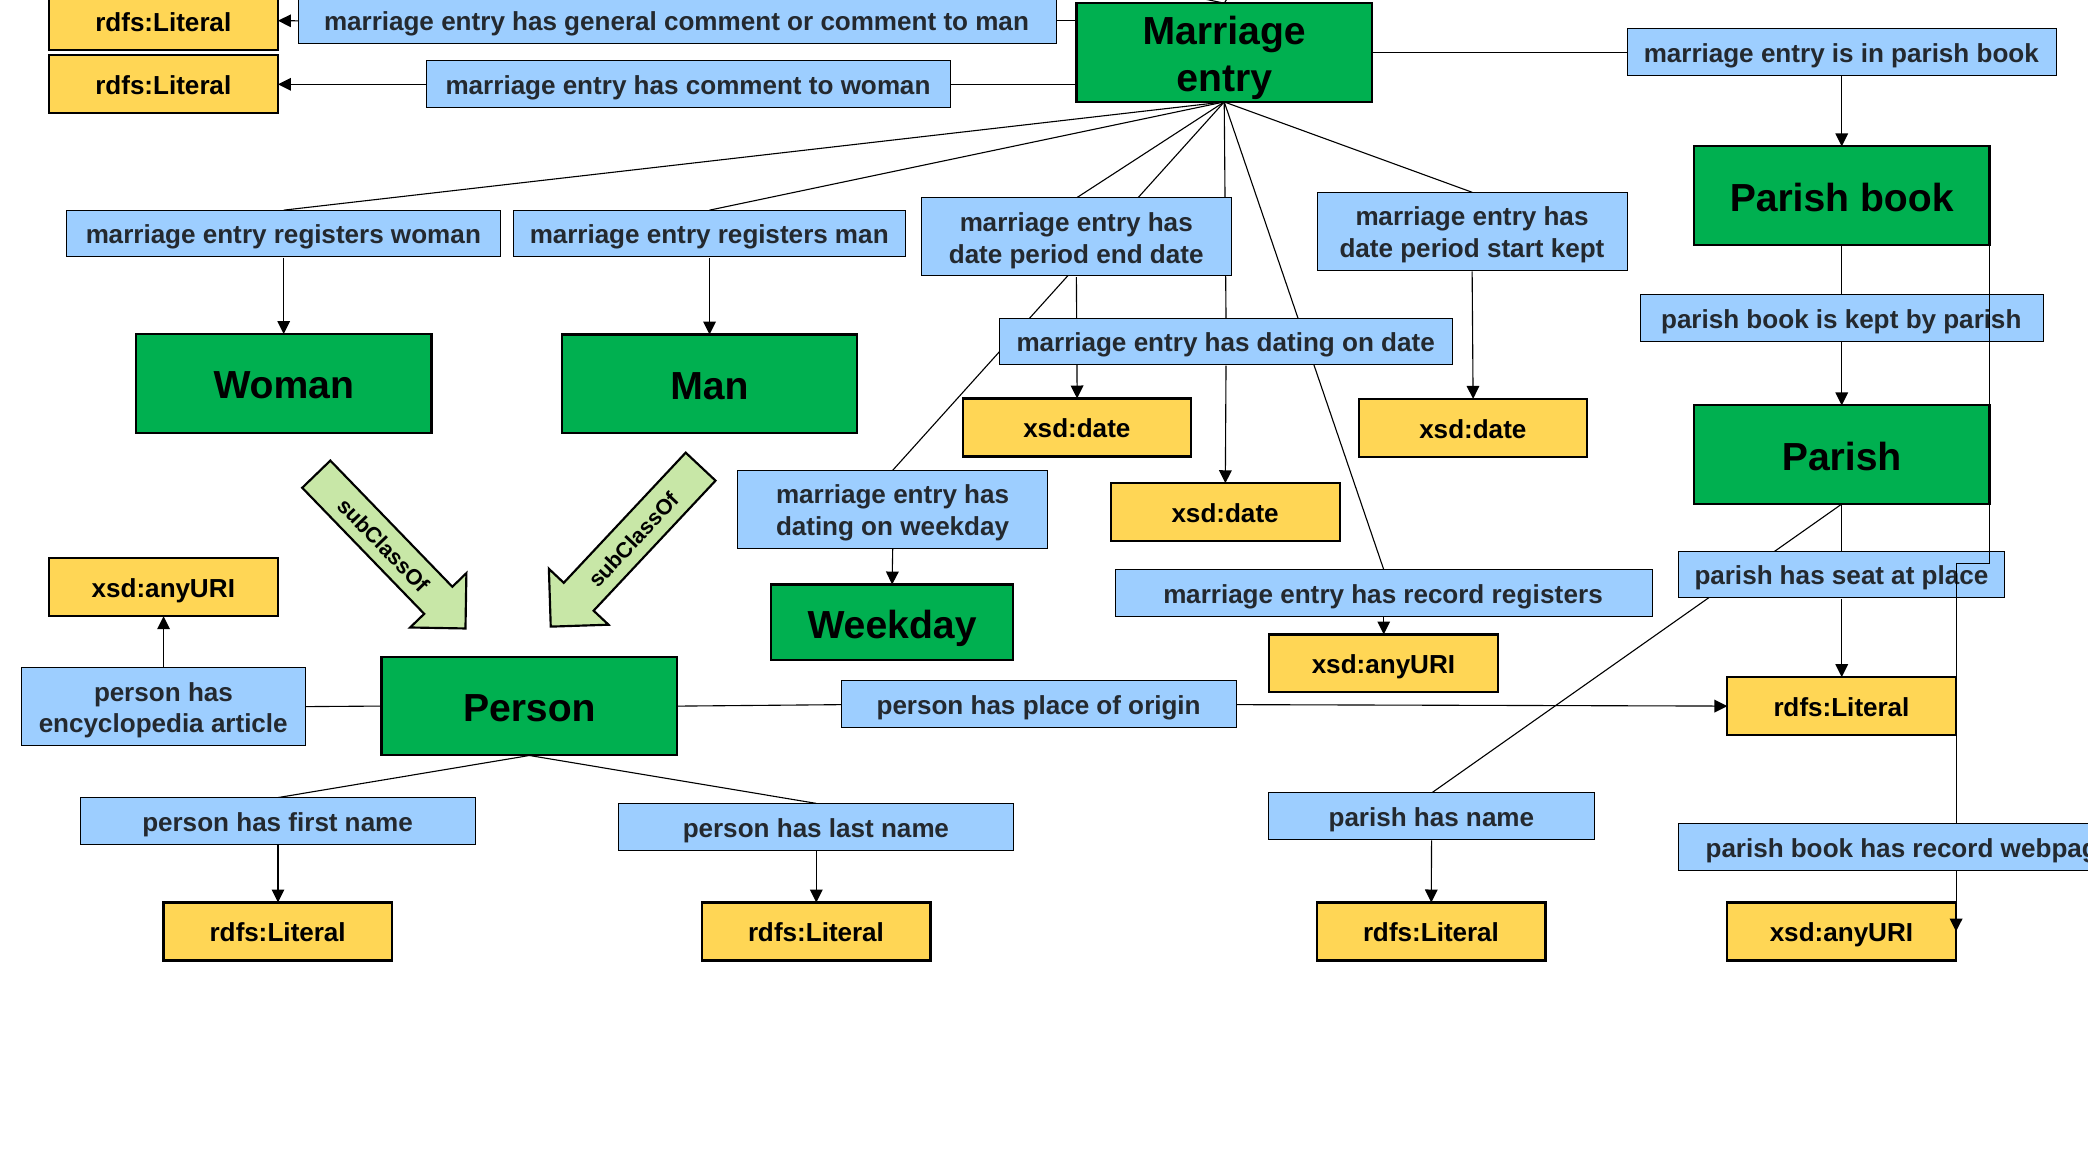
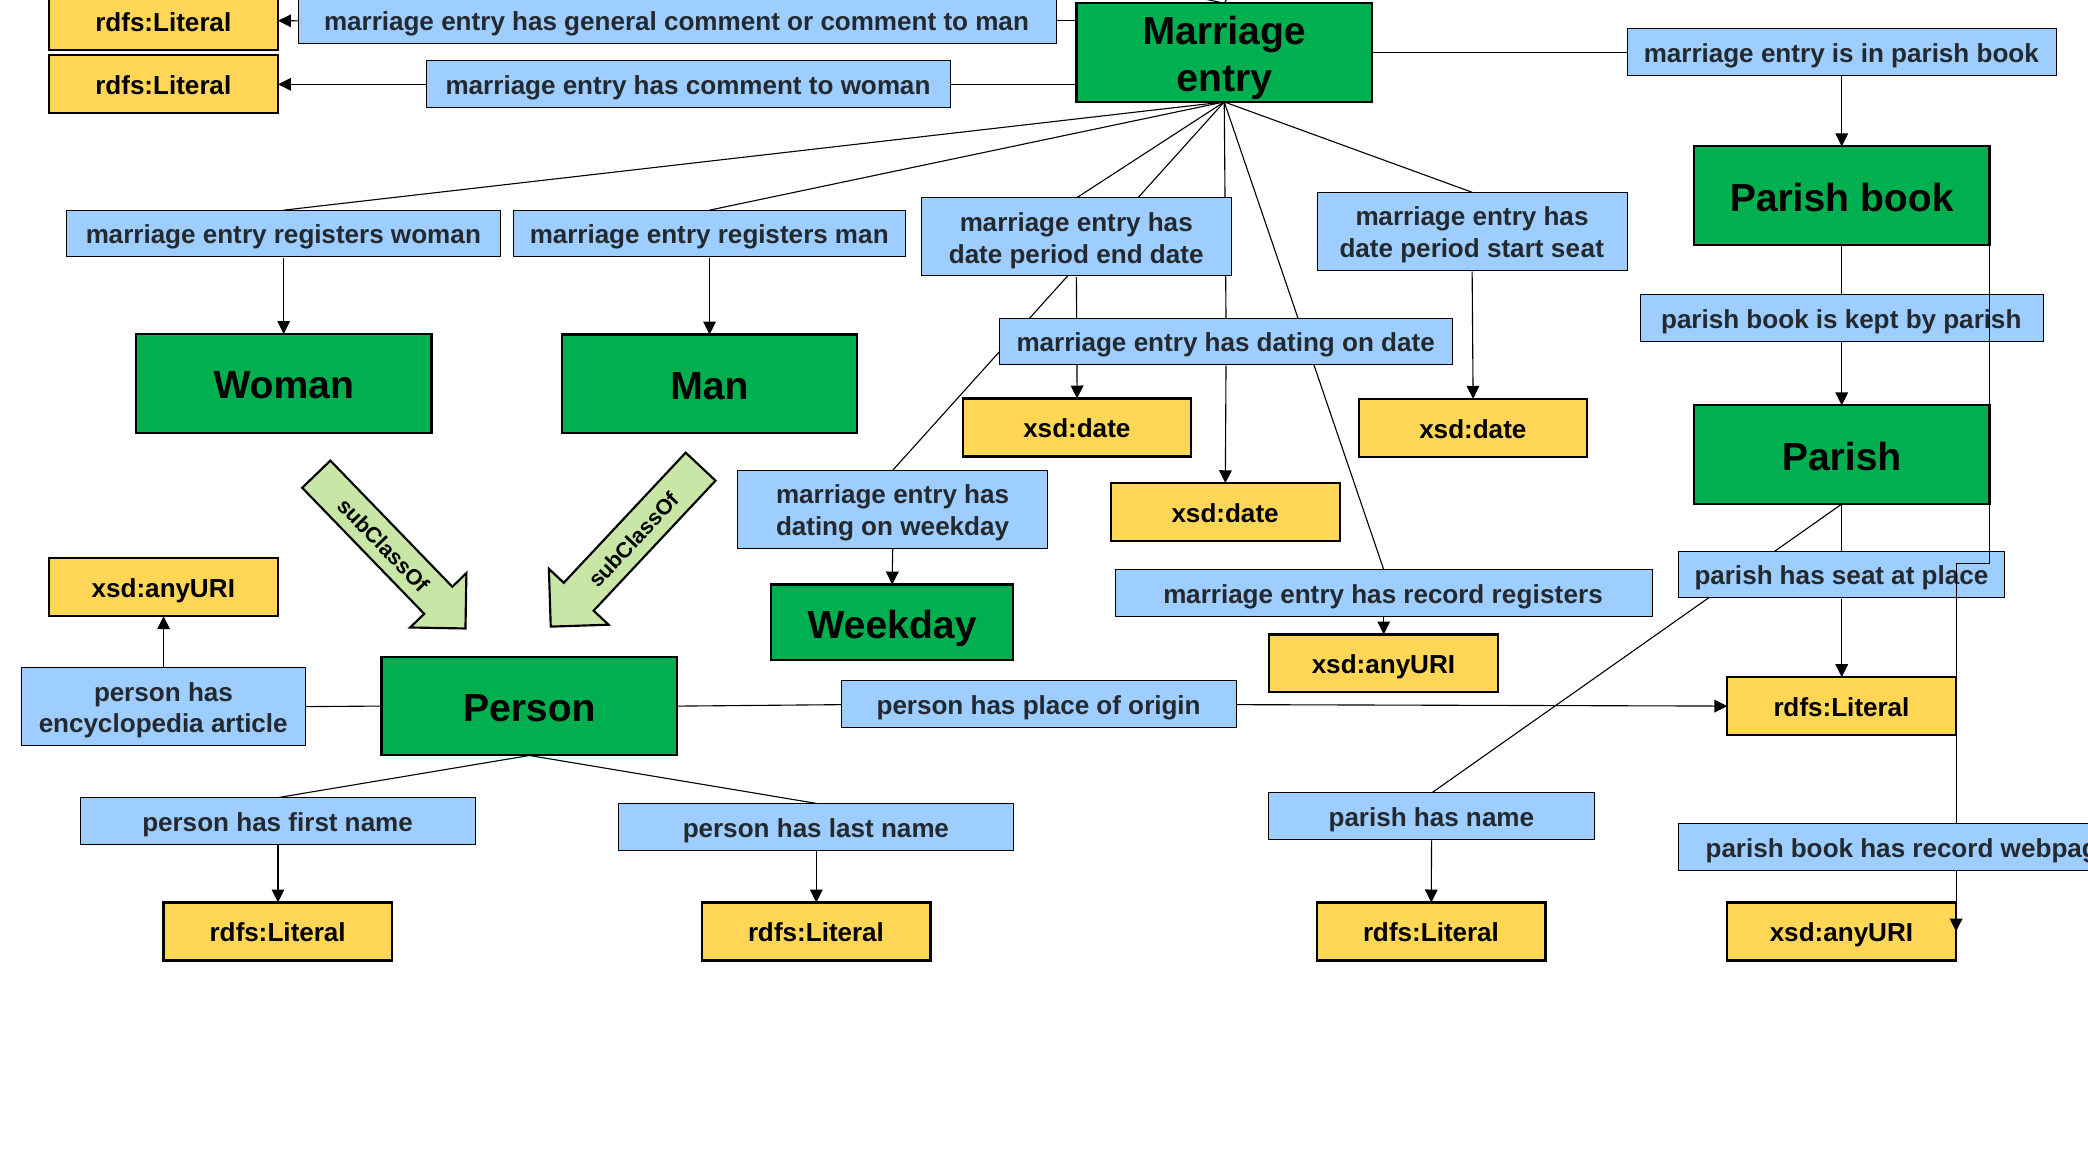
start kept: kept -> seat (1577, 249)
